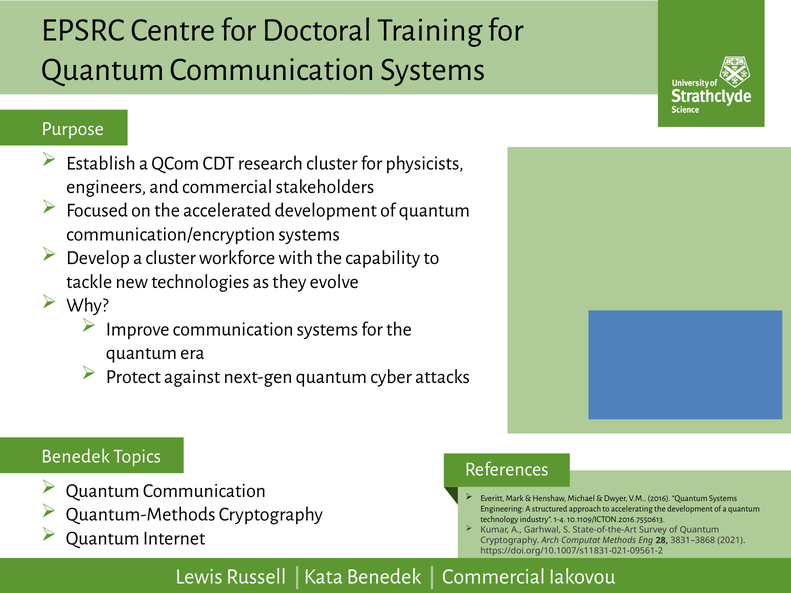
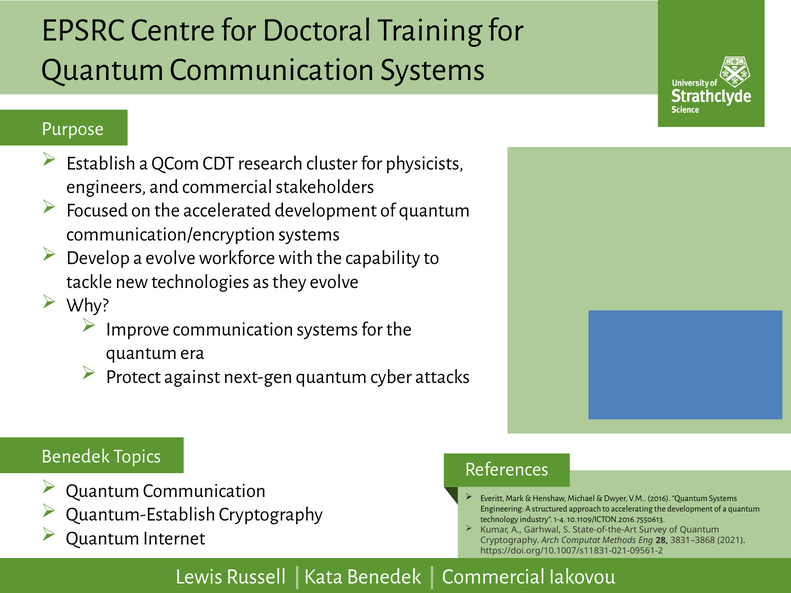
a cluster: cluster -> evolve (171, 258)
Quantum-Methods: Quantum-Methods -> Quantum-Establish (141, 515)
